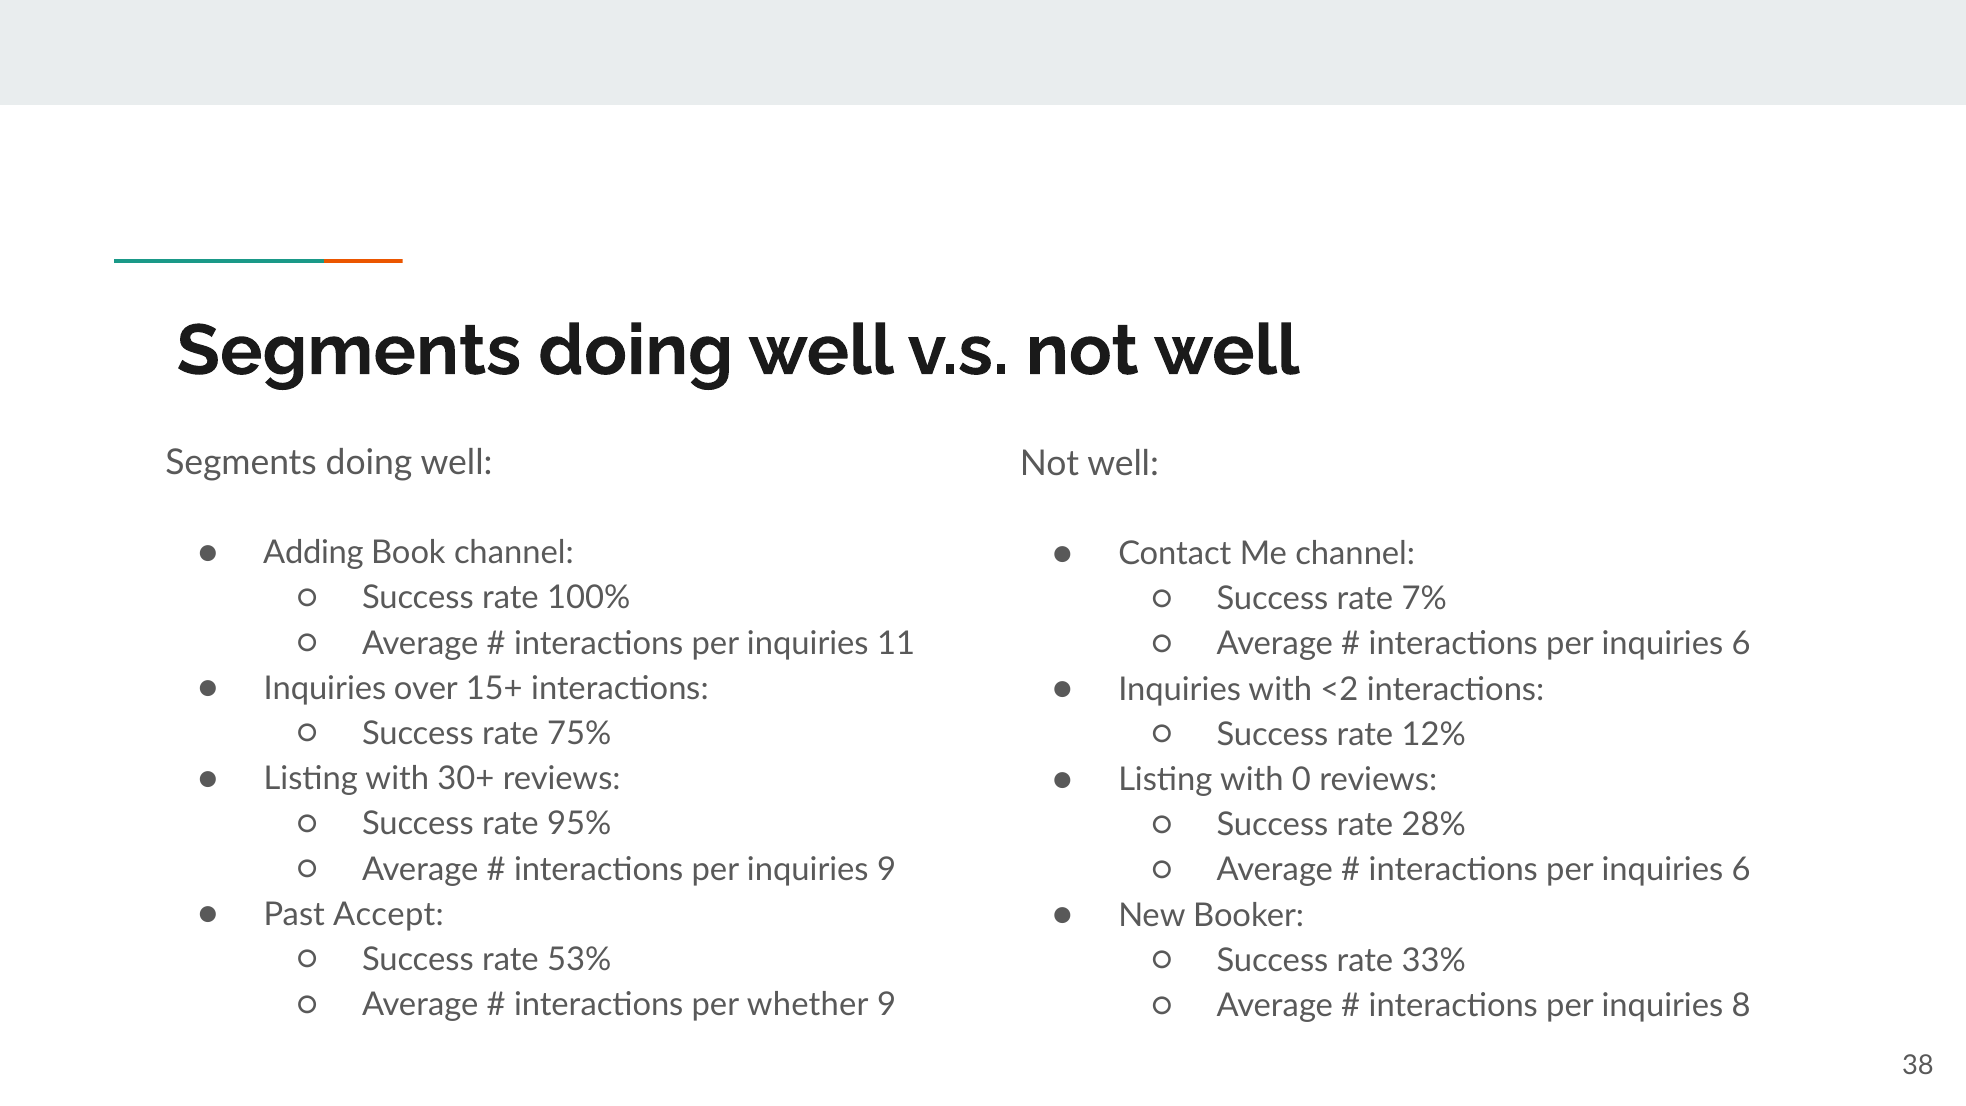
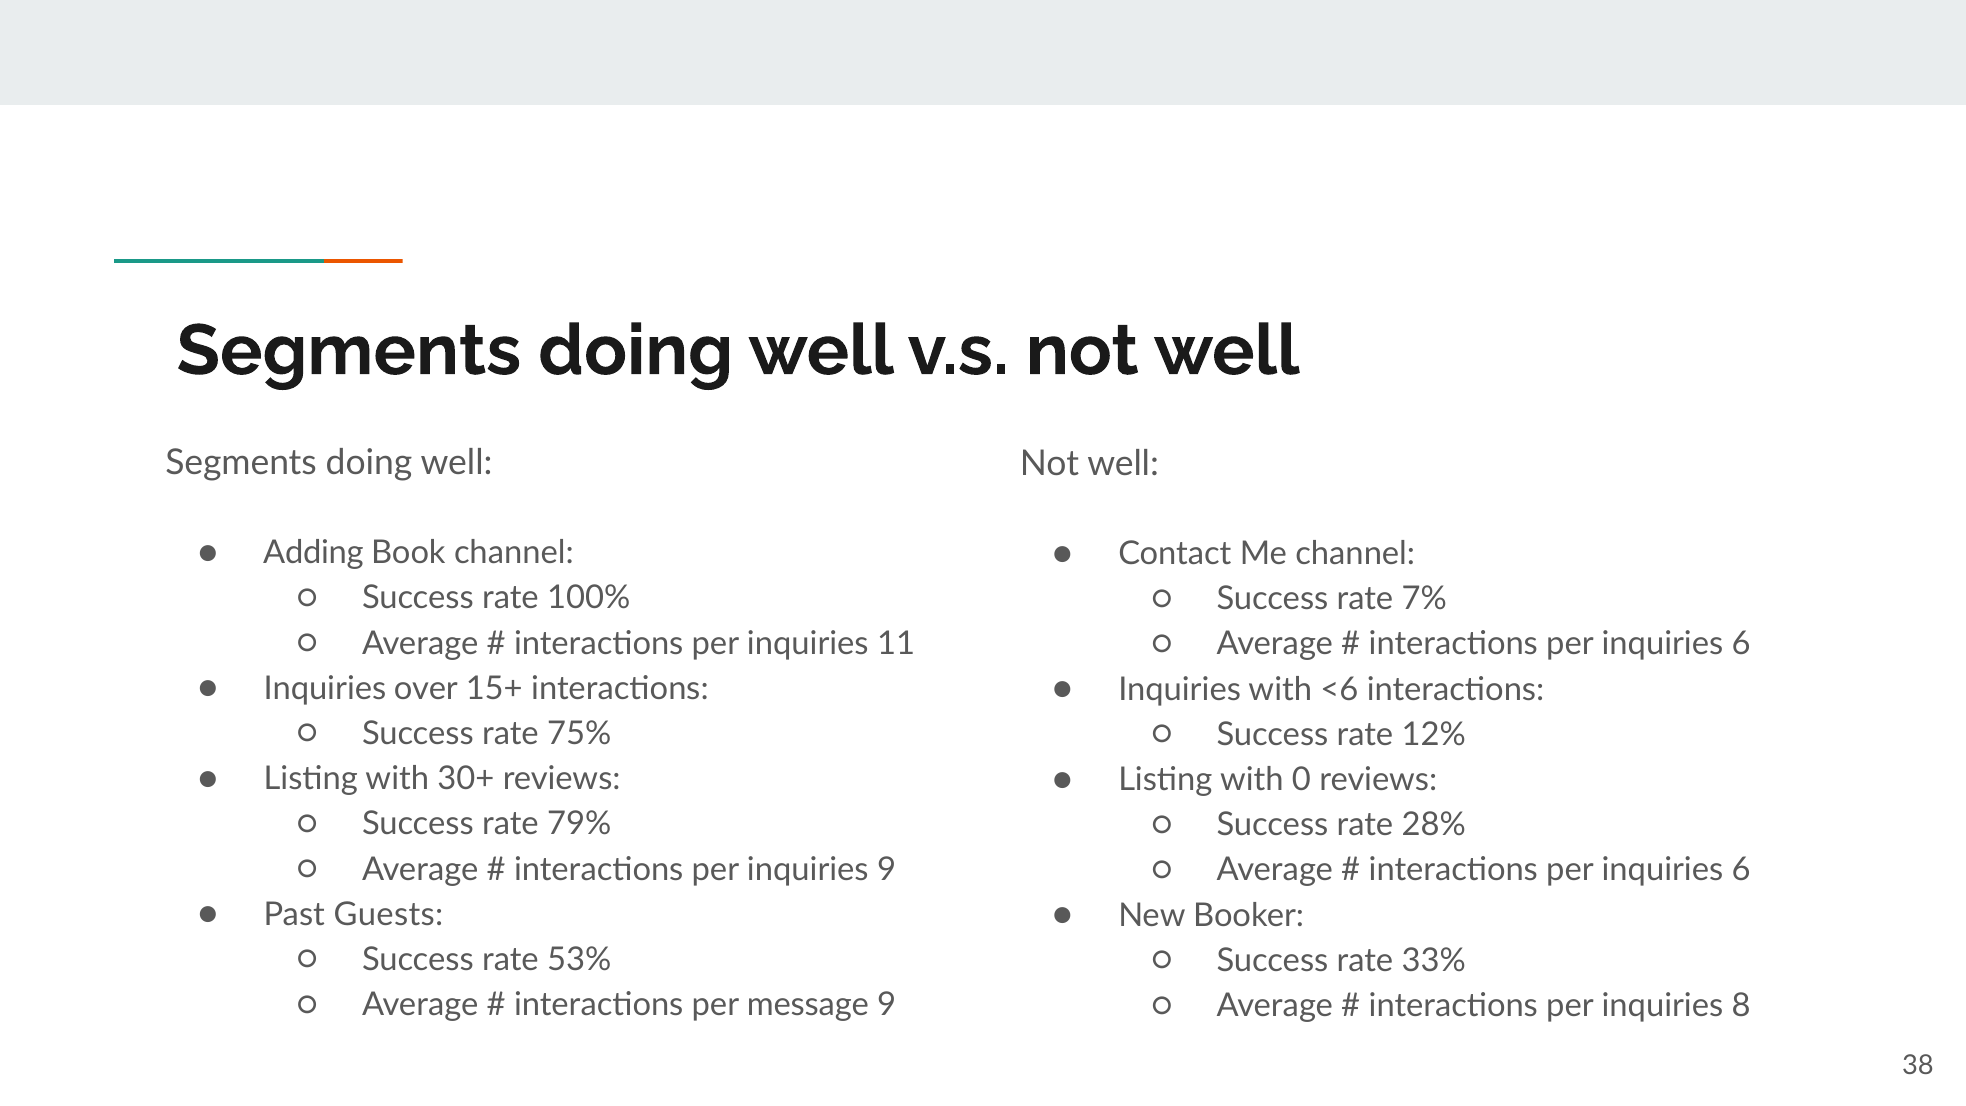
<2: <2 -> <6 (1339, 689)
95%: 95% -> 79% (579, 824)
Accept: Accept -> Guests (388, 914)
whether: whether -> message (808, 1005)
